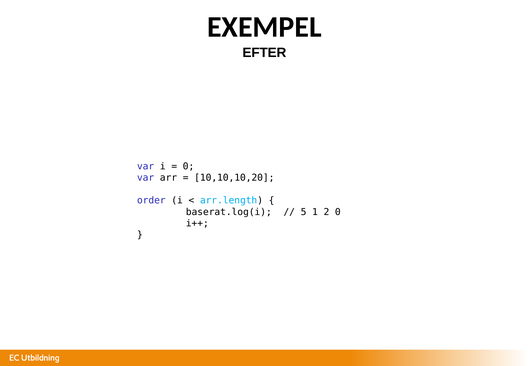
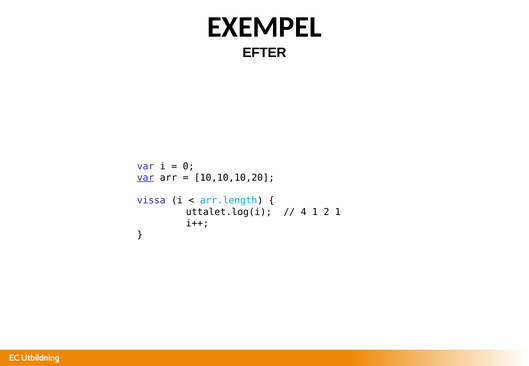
var underline: none -> present (146, 178)
order: order -> vissa (151, 201)
baserat.log(i: baserat.log(i -> uttalet.log(i (229, 212)
5: 5 -> 4 (304, 212)
2 0: 0 -> 1 (338, 212)
